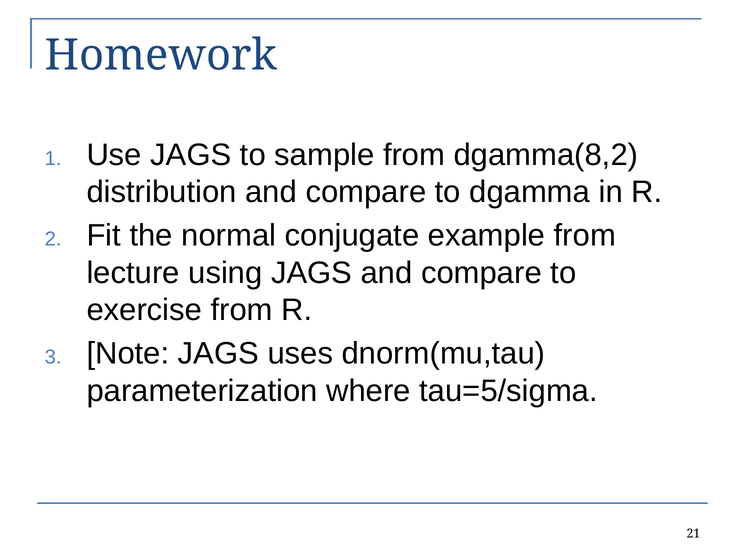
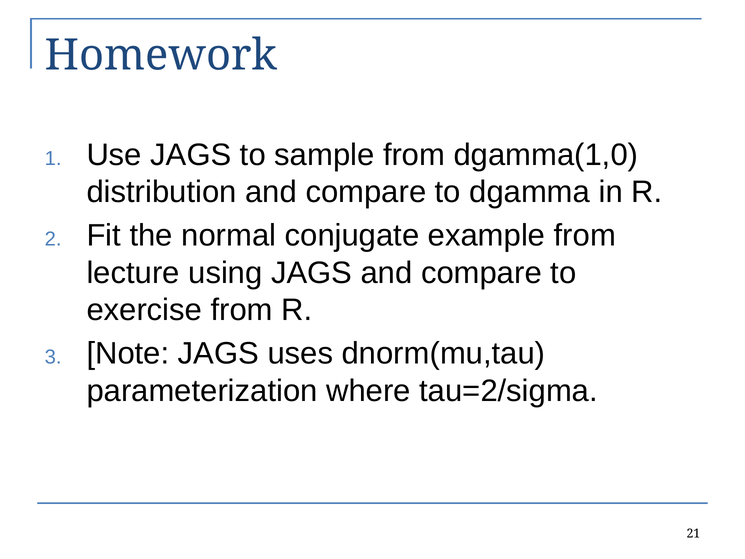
dgamma(8,2: dgamma(8,2 -> dgamma(1,0 (546, 155)
tau=5/sigma: tau=5/sigma -> tau=2/sigma (509, 391)
